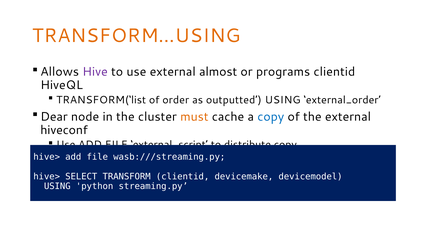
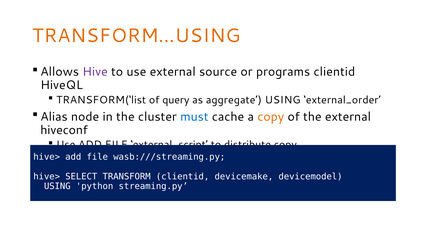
almost: almost -> source (218, 72)
order: order -> query (176, 100)
outputted: outputted -> aggregate (234, 100)
Dear: Dear -> Alias (54, 116)
must colour: orange -> blue (194, 116)
copy colour: blue -> orange (271, 116)
